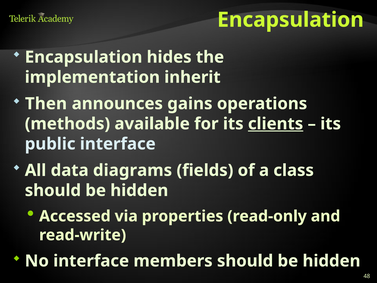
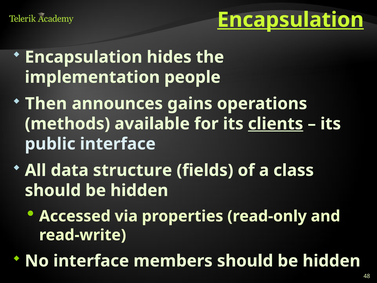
Encapsulation underline: none -> present (290, 20)
inherit: inherit -> people (192, 77)
diagrams: diagrams -> structure (133, 170)
